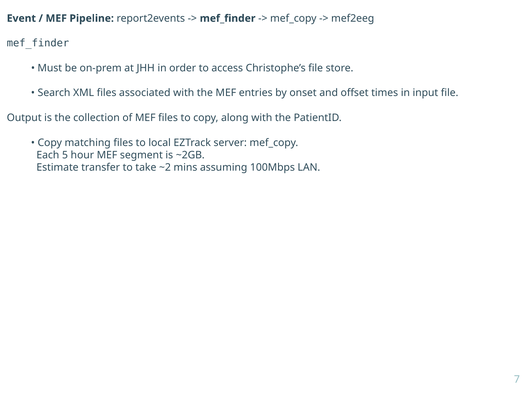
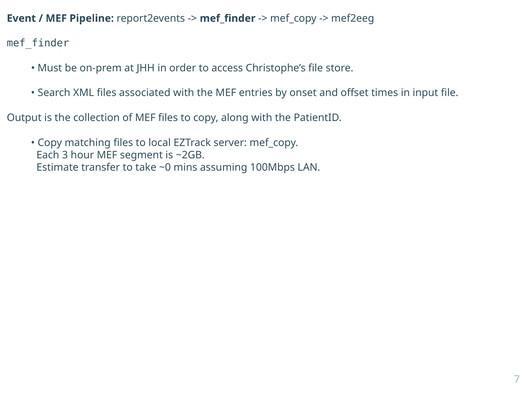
5: 5 -> 3 (65, 155)
~2: ~2 -> ~0 (165, 167)
